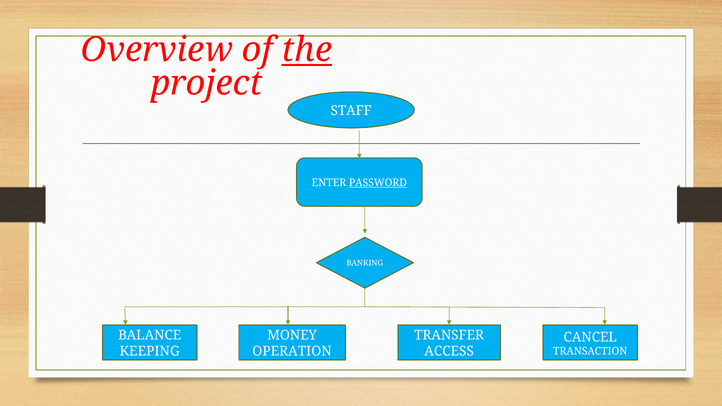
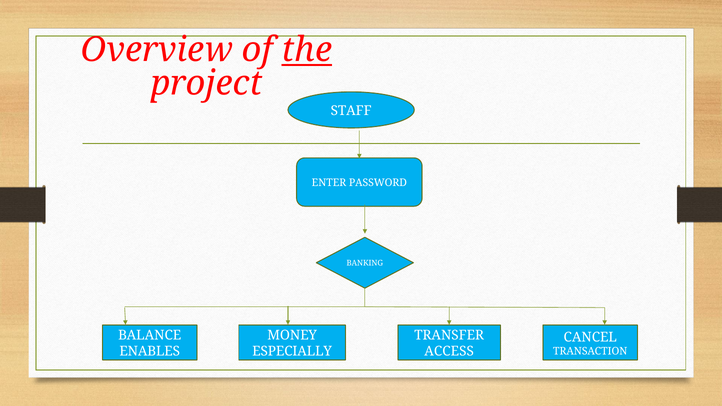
PASSWORD underline: present -> none (378, 183)
KEEPING: KEEPING -> ENABLES (150, 352)
OPERATION: OPERATION -> ESPECIALLY (292, 352)
